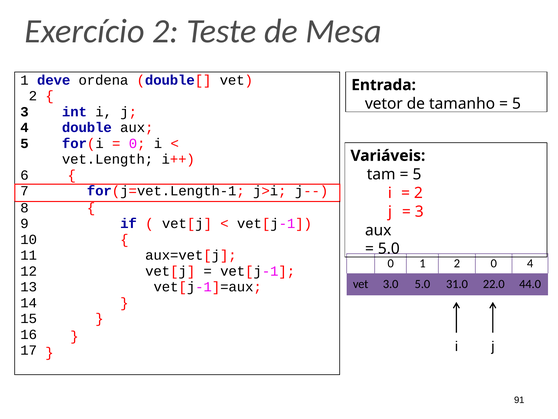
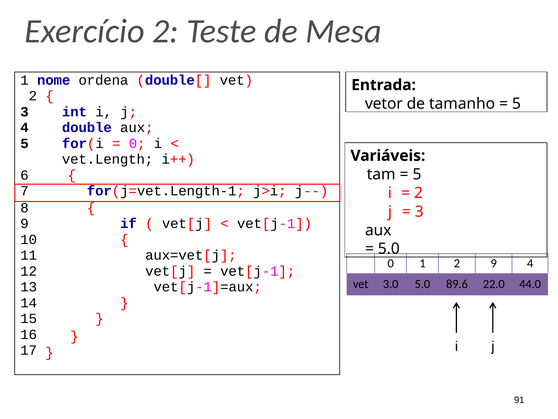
deve: deve -> nome (54, 80)
2 0: 0 -> 9 (494, 263)
31.0: 31.0 -> 89.6 (457, 284)
